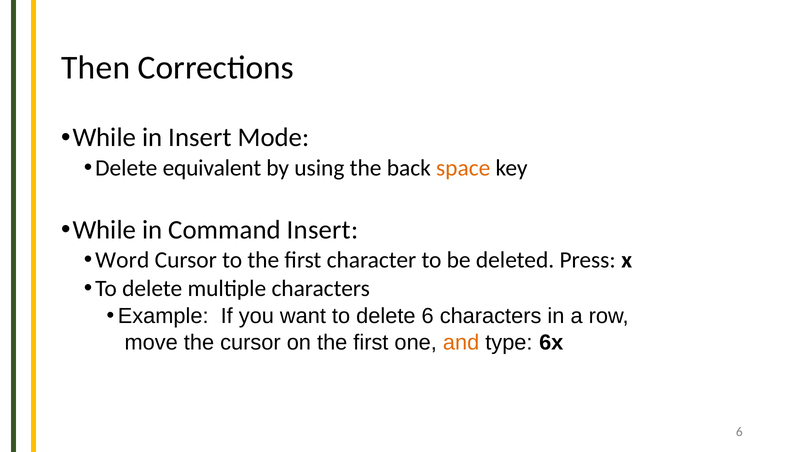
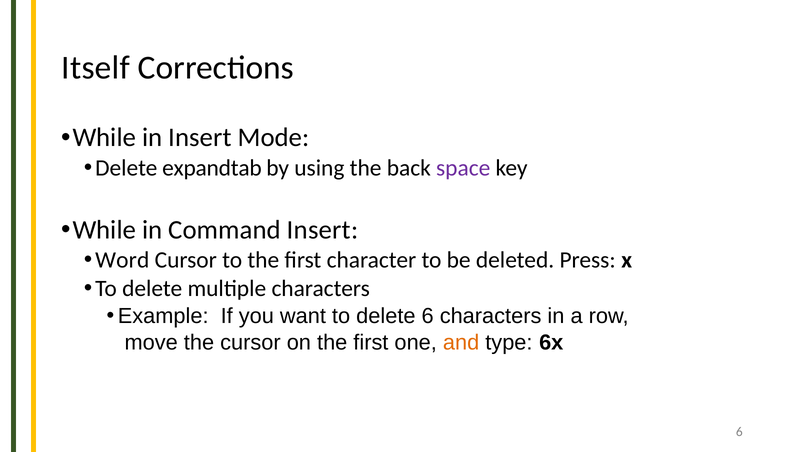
Then: Then -> Itself (96, 68)
equivalent: equivalent -> expandtab (212, 168)
space colour: orange -> purple (463, 168)
